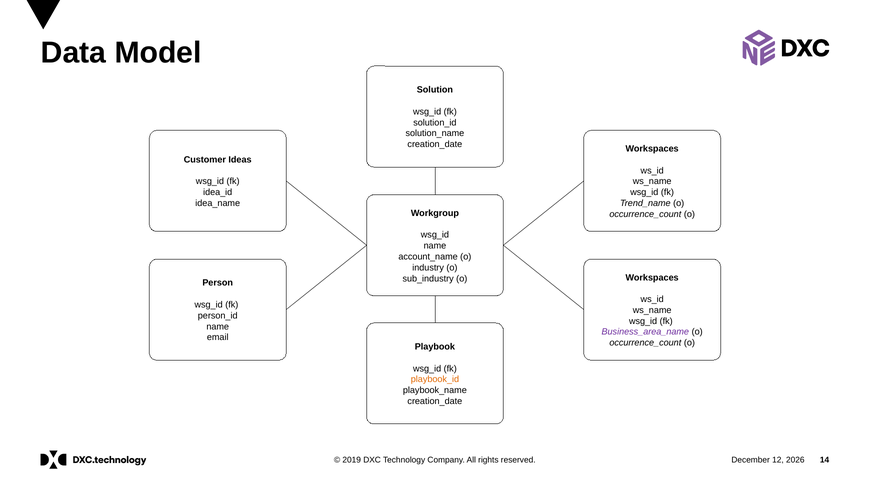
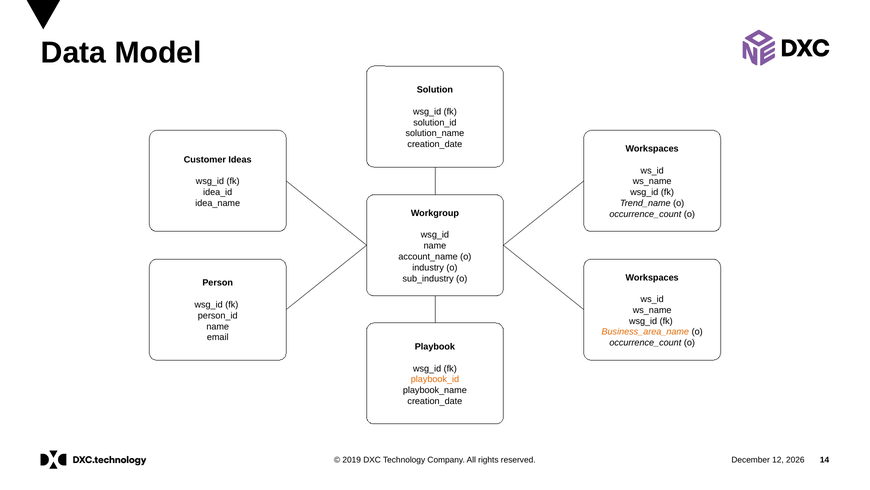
Business_area_name colour: purple -> orange (645, 332)
